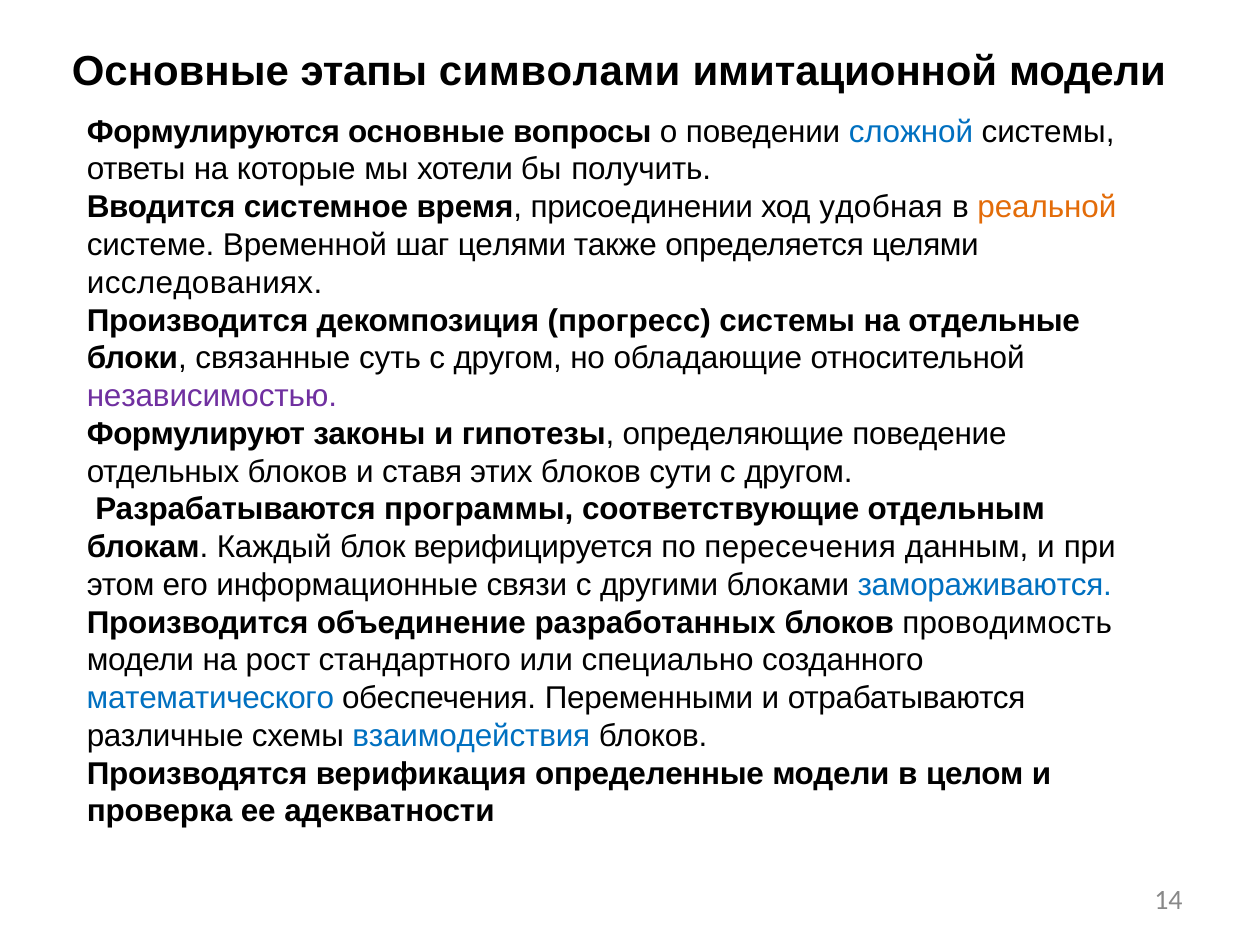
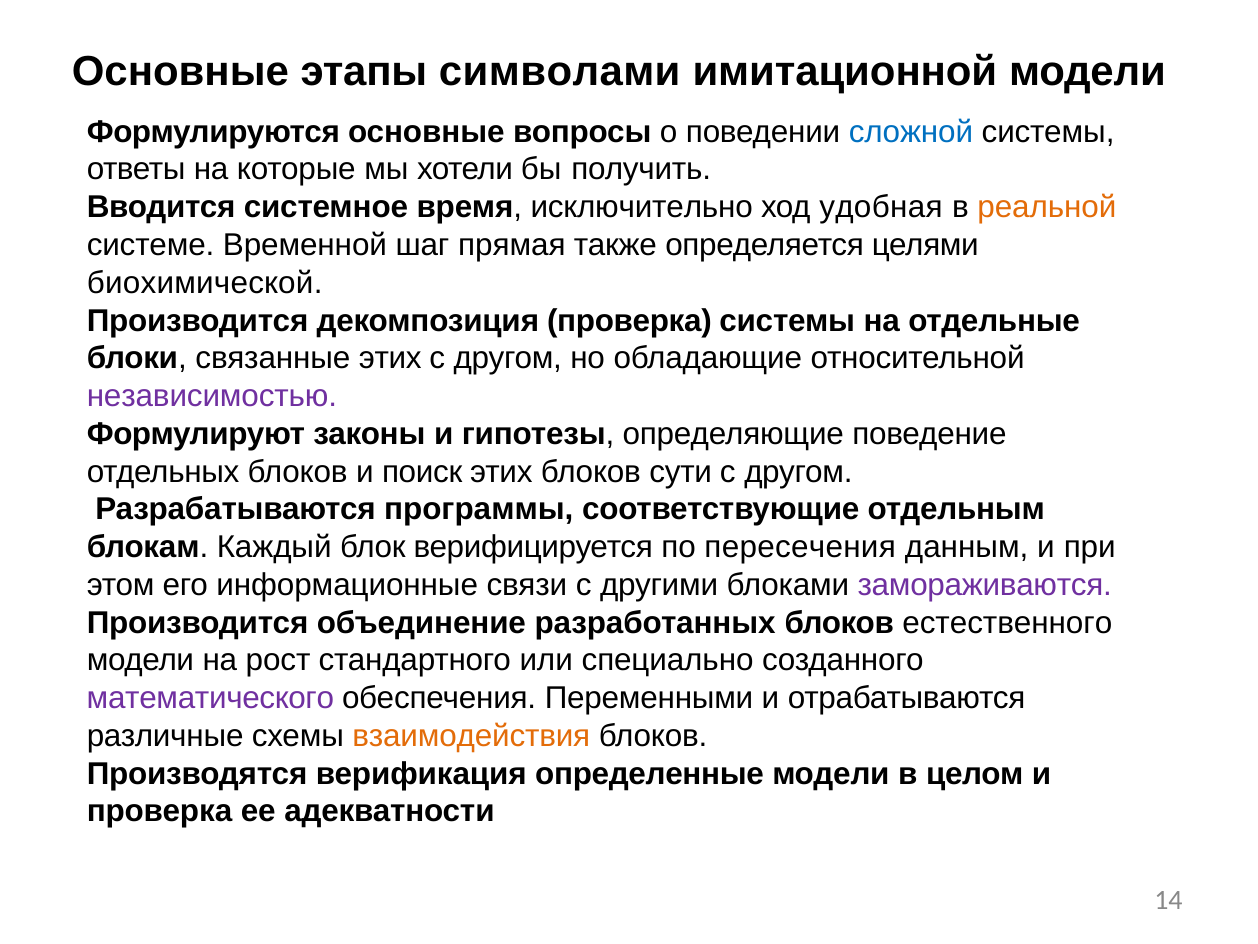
присоединении: присоединении -> исключительно (642, 207)
шаг целями: целями -> прямая (512, 245)
исследованиях: исследованиях -> биохимической (205, 283)
декомпозиция прогресс: прогресс -> проверка (629, 320)
связанные суть: суть -> этих (390, 358)
ставя: ставя -> поиск (422, 471)
замораживаются colour: blue -> purple (985, 585)
проводимость: проводимость -> естественного (1007, 622)
математического colour: blue -> purple (210, 698)
взаимодействия colour: blue -> orange (471, 736)
